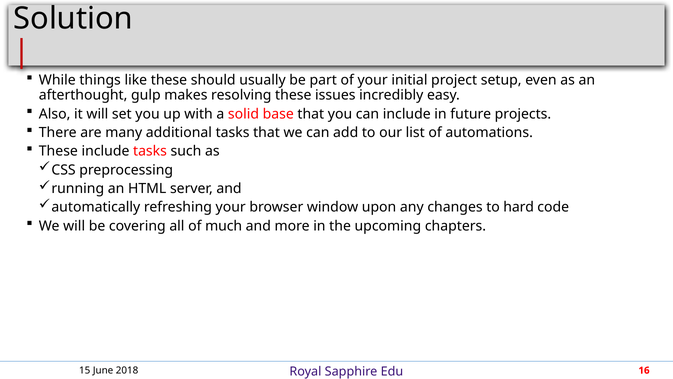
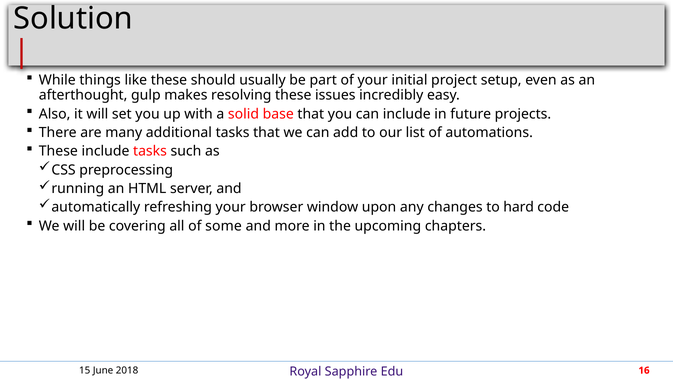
much: much -> some (224, 226)
